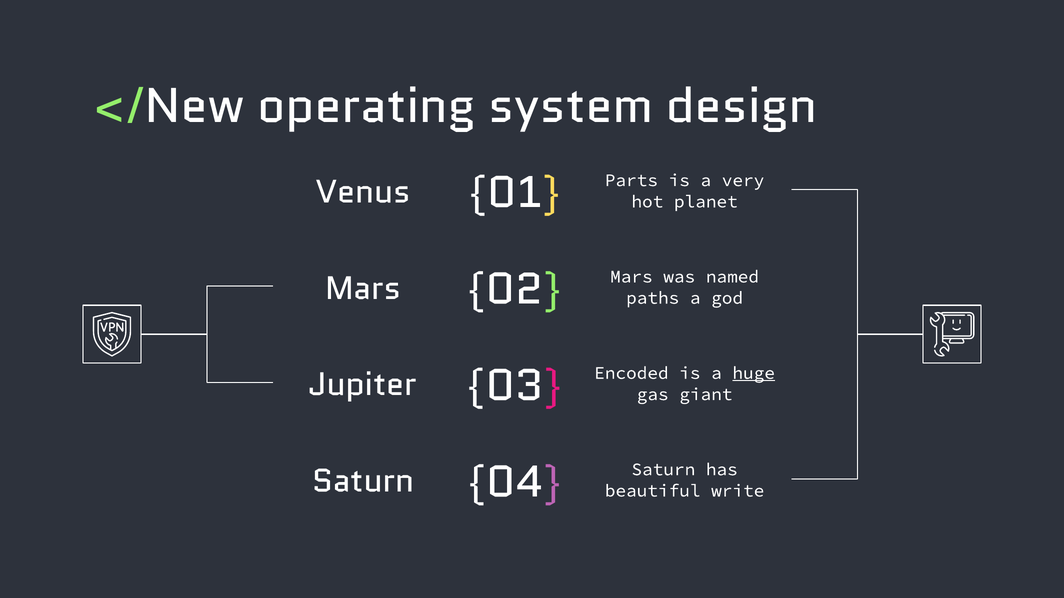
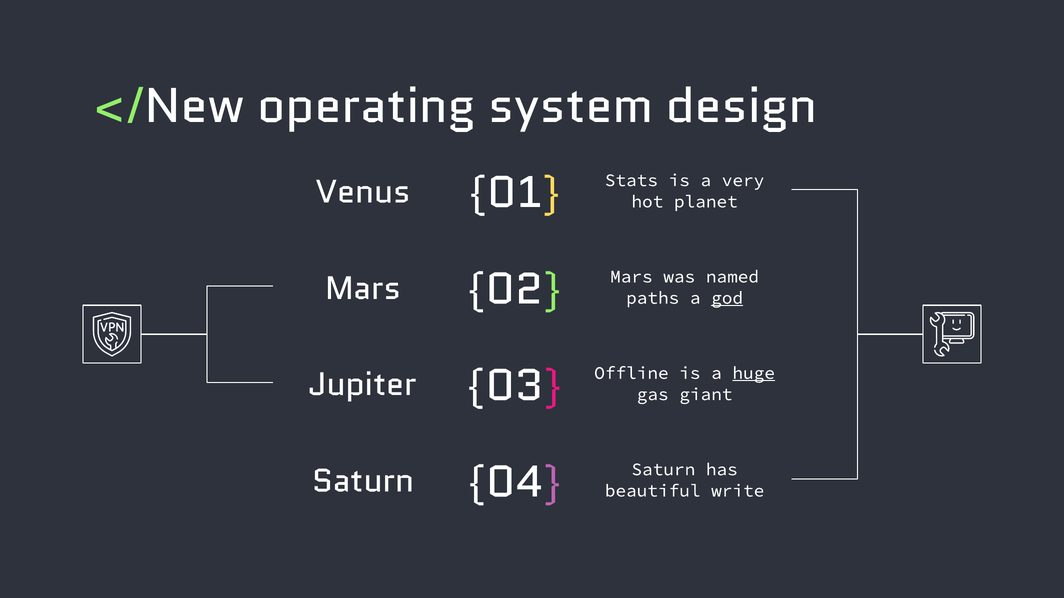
Parts: Parts -> Stats (631, 180)
god underline: none -> present (727, 298)
Encoded: Encoded -> Offline (631, 373)
